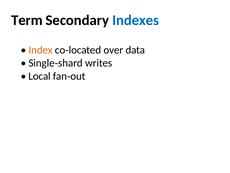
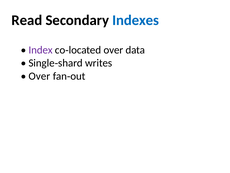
Term: Term -> Read (27, 20)
Index colour: orange -> purple (41, 50)
Local: Local -> Over (39, 76)
